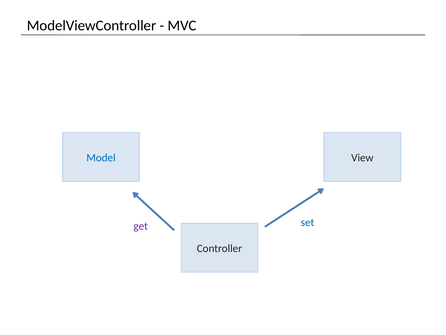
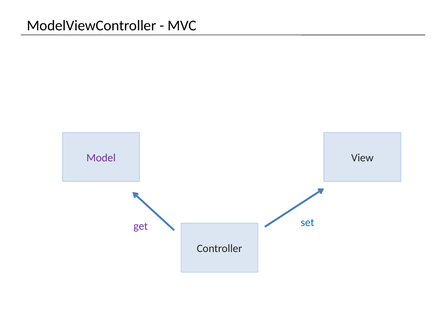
Model colour: blue -> purple (101, 158)
